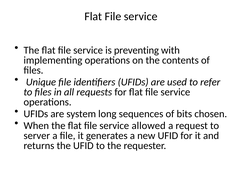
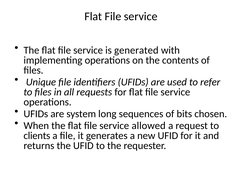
preventing: preventing -> generated (136, 50)
server: server -> clients (37, 135)
